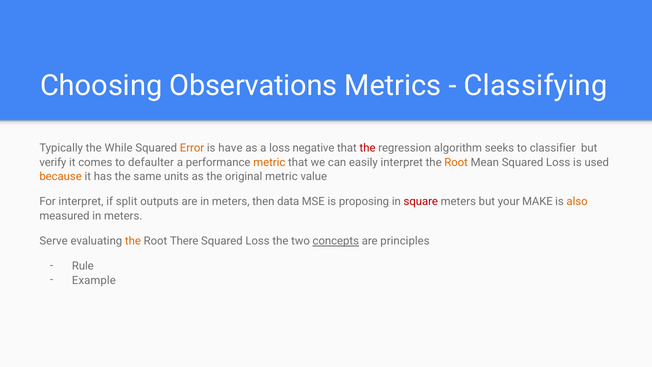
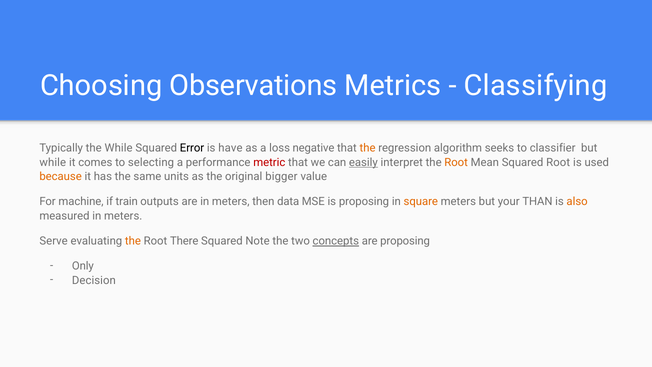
Error colour: orange -> black (192, 148)
the colour: red -> orange (368, 148)
verify: verify -> while (53, 162)
defaulter: defaulter -> selecting (151, 162)
metric colour: orange -> red (269, 162)
easily underline: none -> present (363, 162)
Mean Squared Loss: Loss -> Root (558, 162)
original metric: metric -> bigger (281, 176)
For interpret: interpret -> machine (81, 202)
split: split -> train (127, 202)
square colour: red -> orange (421, 202)
MAKE: MAKE -> THAN (537, 202)
Loss: Loss -> Note (258, 241)
are principles: principles -> proposing (405, 241)
Rule: Rule -> Only (83, 266)
Example: Example -> Decision (94, 280)
